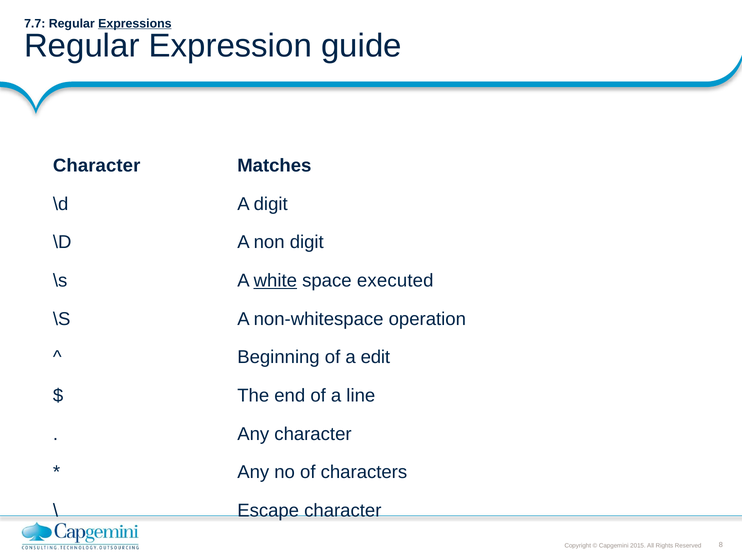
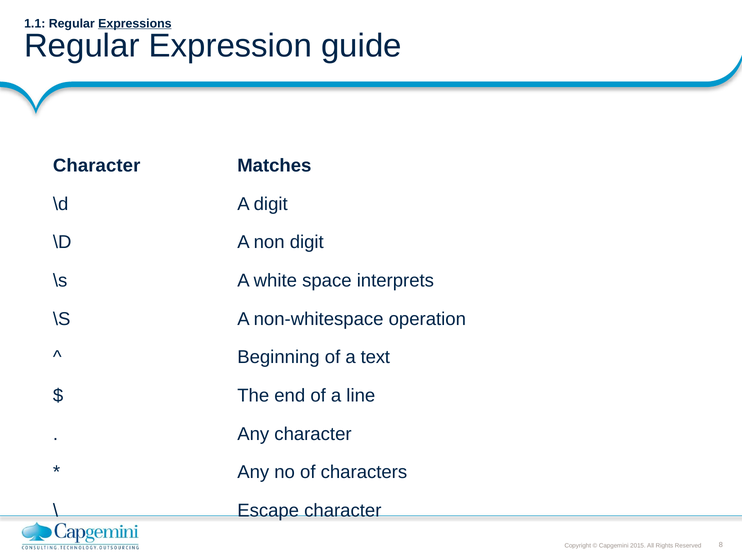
7.7: 7.7 -> 1.1 (35, 23)
white underline: present -> none (275, 281)
executed: executed -> interprets (395, 281)
edit: edit -> text (375, 358)
